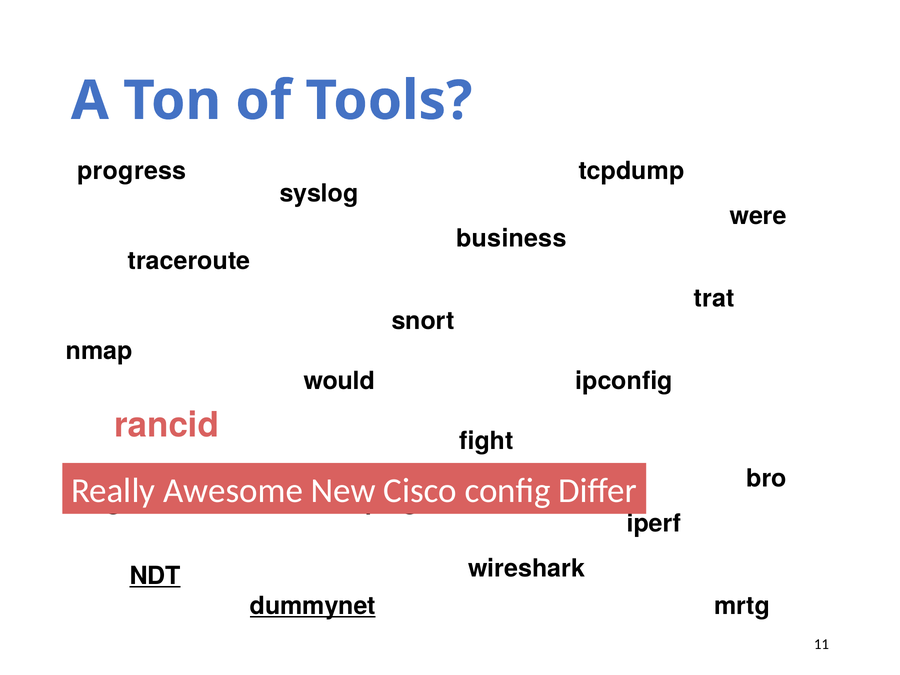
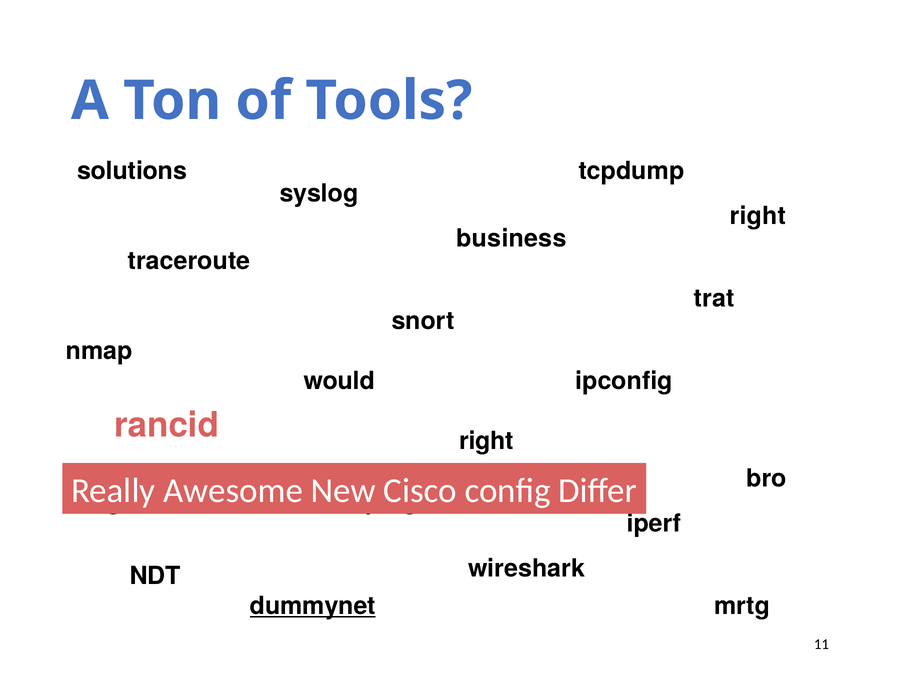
progress: progress -> solutions (132, 171)
were: were -> right (758, 216)
fight: fight -> right (486, 441)
NDT underline: present -> none (155, 576)
